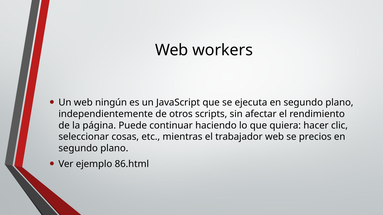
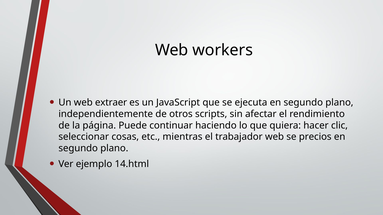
ningún: ningún -> extraer (111, 103)
86.html: 86.html -> 14.html (132, 164)
